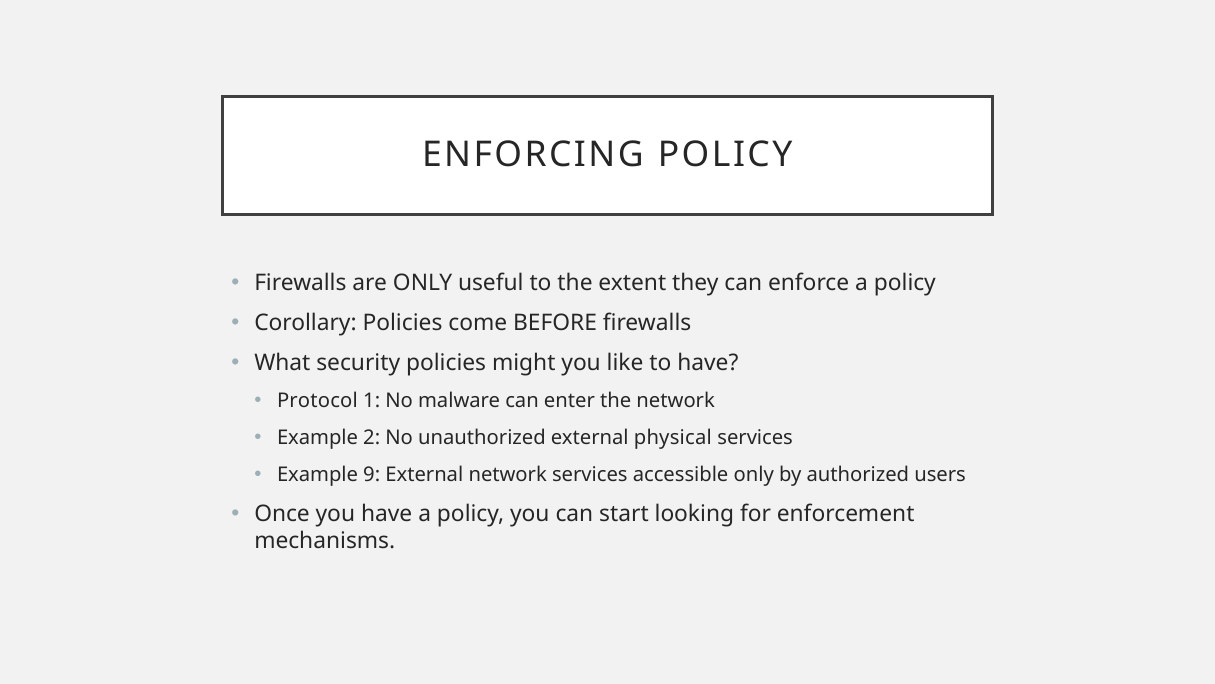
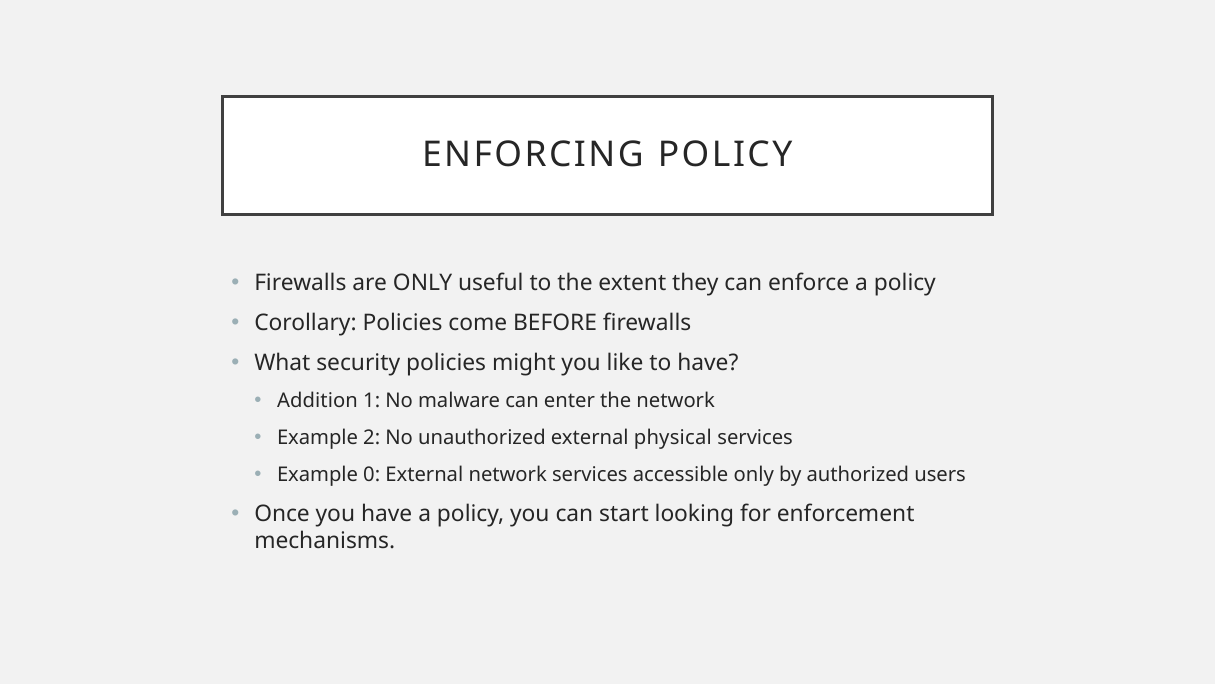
Protocol: Protocol -> Addition (317, 401)
9: 9 -> 0 (372, 475)
